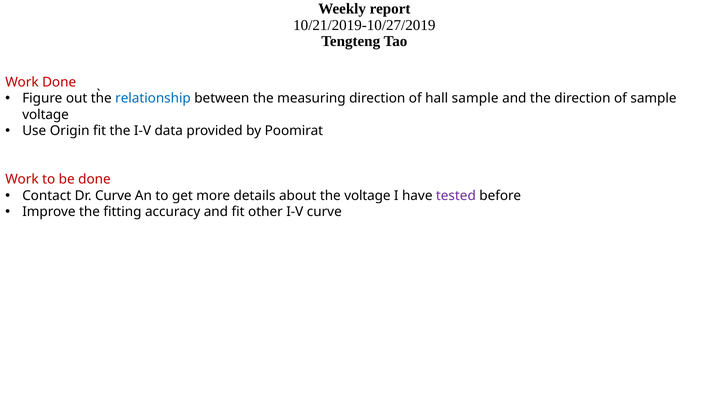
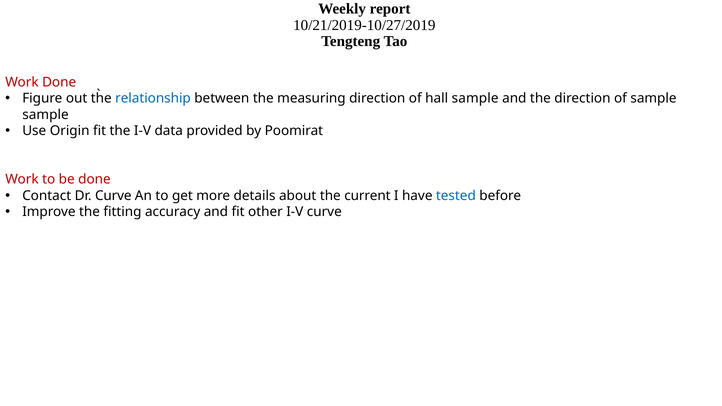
voltage: voltage -> sample (46, 115)
the voltage: voltage -> current (367, 196)
tested colour: purple -> blue (456, 196)
